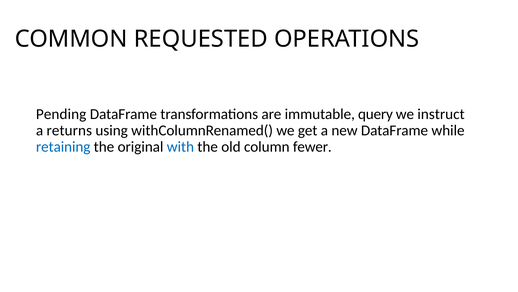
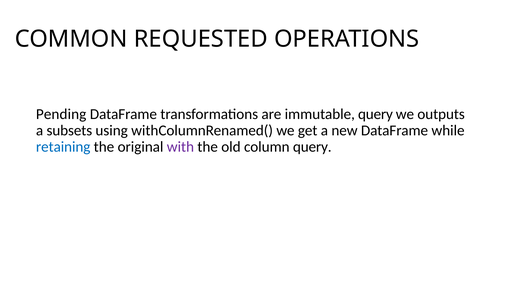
instruct: instruct -> outputs (441, 114)
returns: returns -> subsets (69, 130)
with colour: blue -> purple (180, 147)
column fewer: fewer -> query (312, 147)
